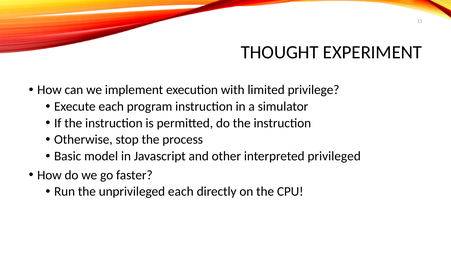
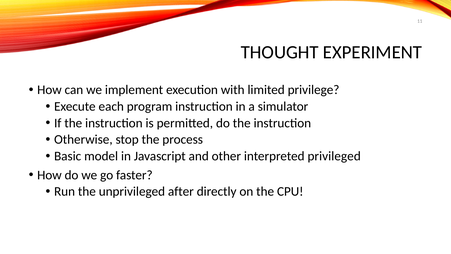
unprivileged each: each -> after (181, 191)
